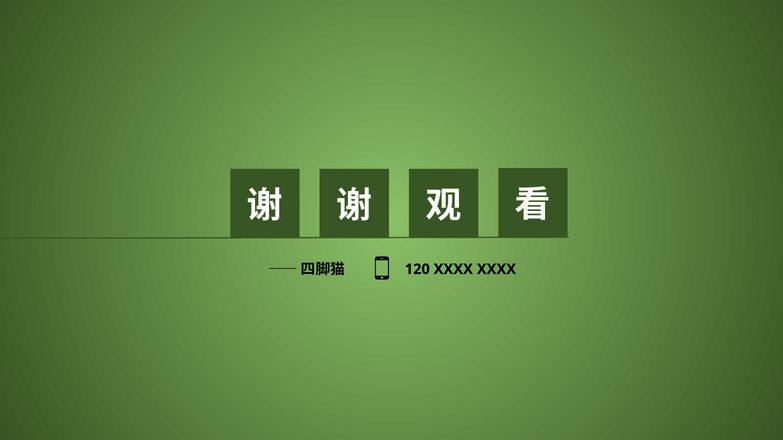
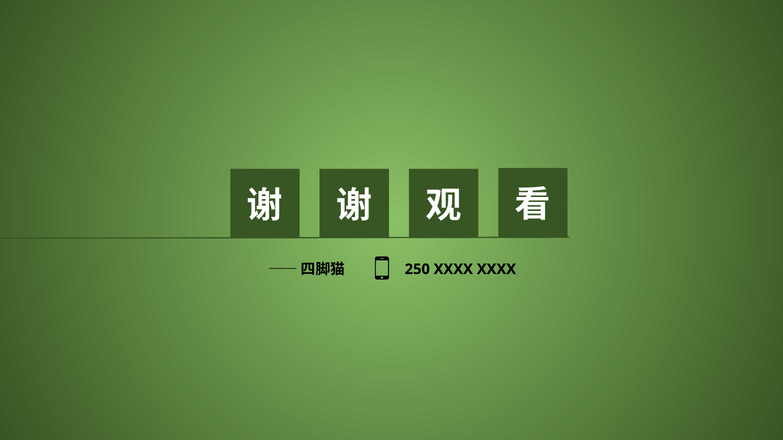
120: 120 -> 250 (417, 269)
